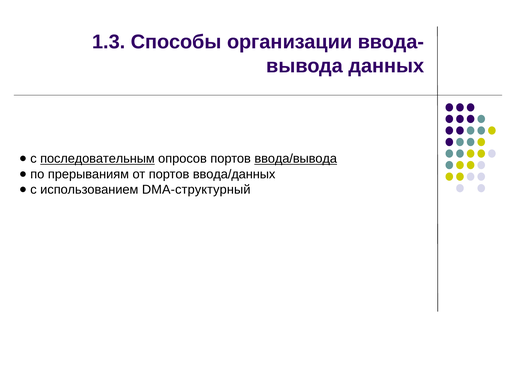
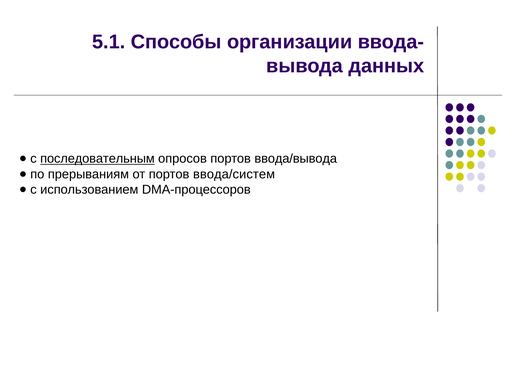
1.3: 1.3 -> 5.1 (109, 42)
ввода/вывода underline: present -> none (296, 159)
ввода/данных: ввода/данных -> ввода/систем (234, 174)
DMA-структурный: DMA-структурный -> DMA-процессоров (196, 189)
